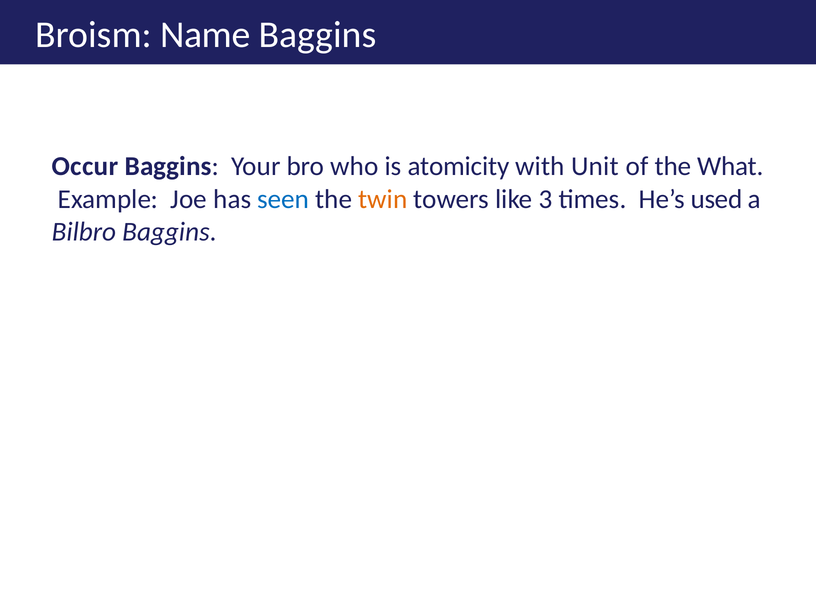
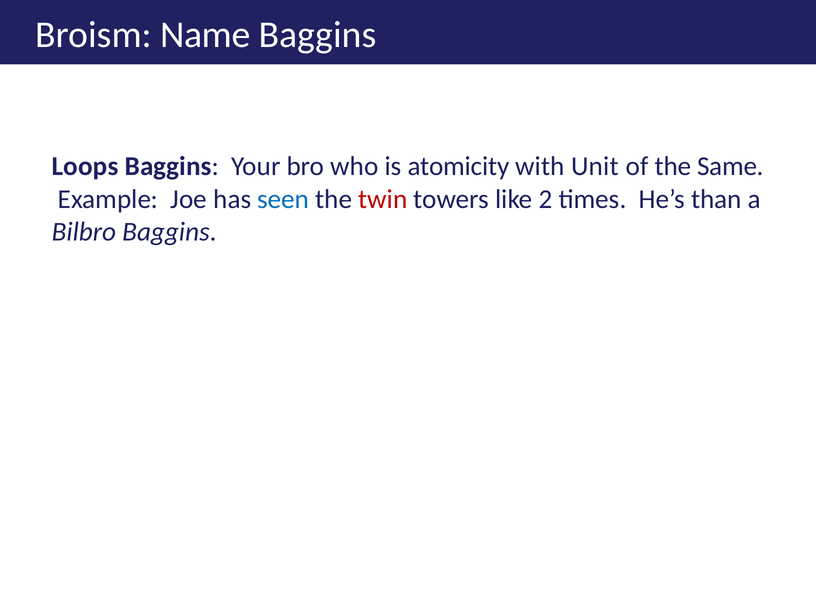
Occur: Occur -> Loops (85, 166)
What: What -> Same (730, 166)
twin colour: orange -> red (383, 199)
3: 3 -> 2 (546, 199)
used: used -> than (716, 199)
